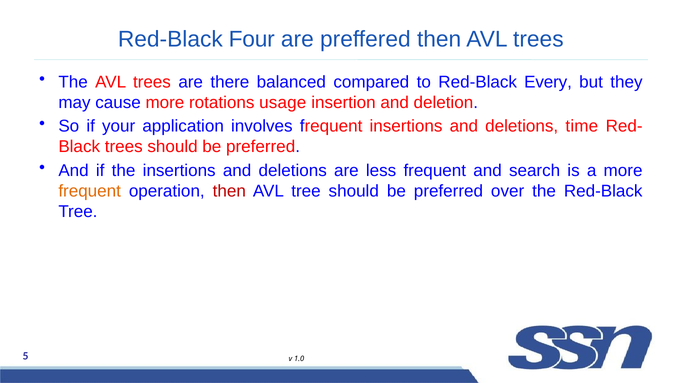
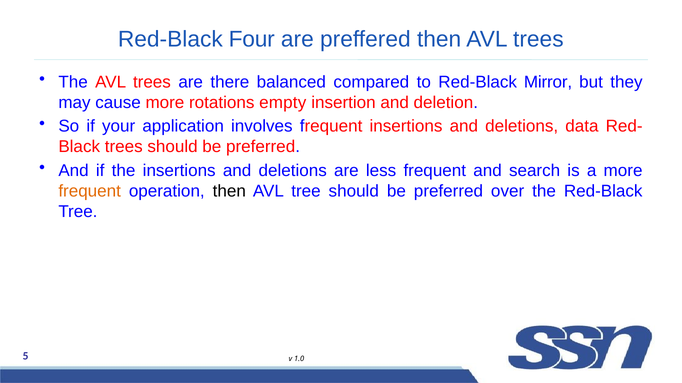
Every: Every -> Mirror (548, 82)
usage: usage -> empty (283, 103)
time: time -> data (582, 127)
then colour: red -> black (229, 191)
